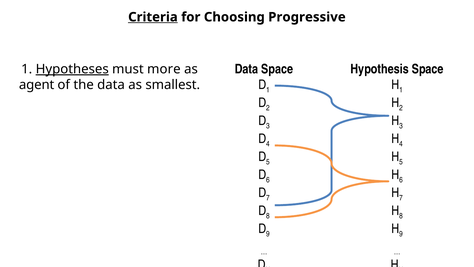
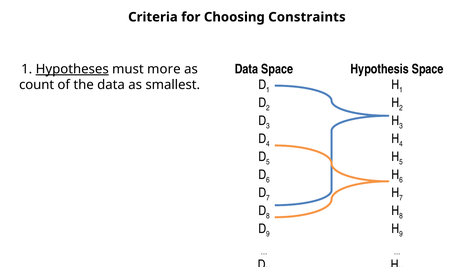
Criteria underline: present -> none (153, 17)
Progressive: Progressive -> Constraints (307, 17)
agent: agent -> count (37, 85)
